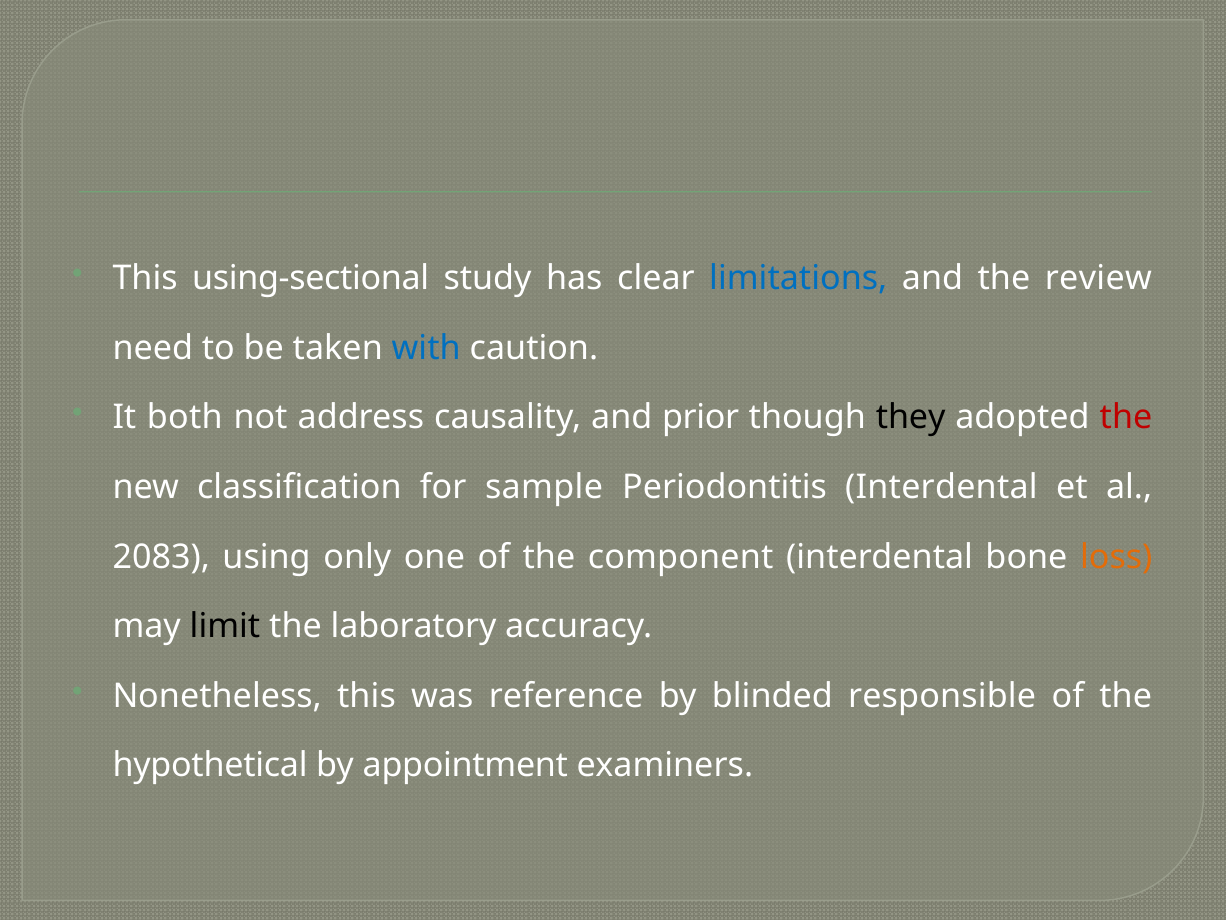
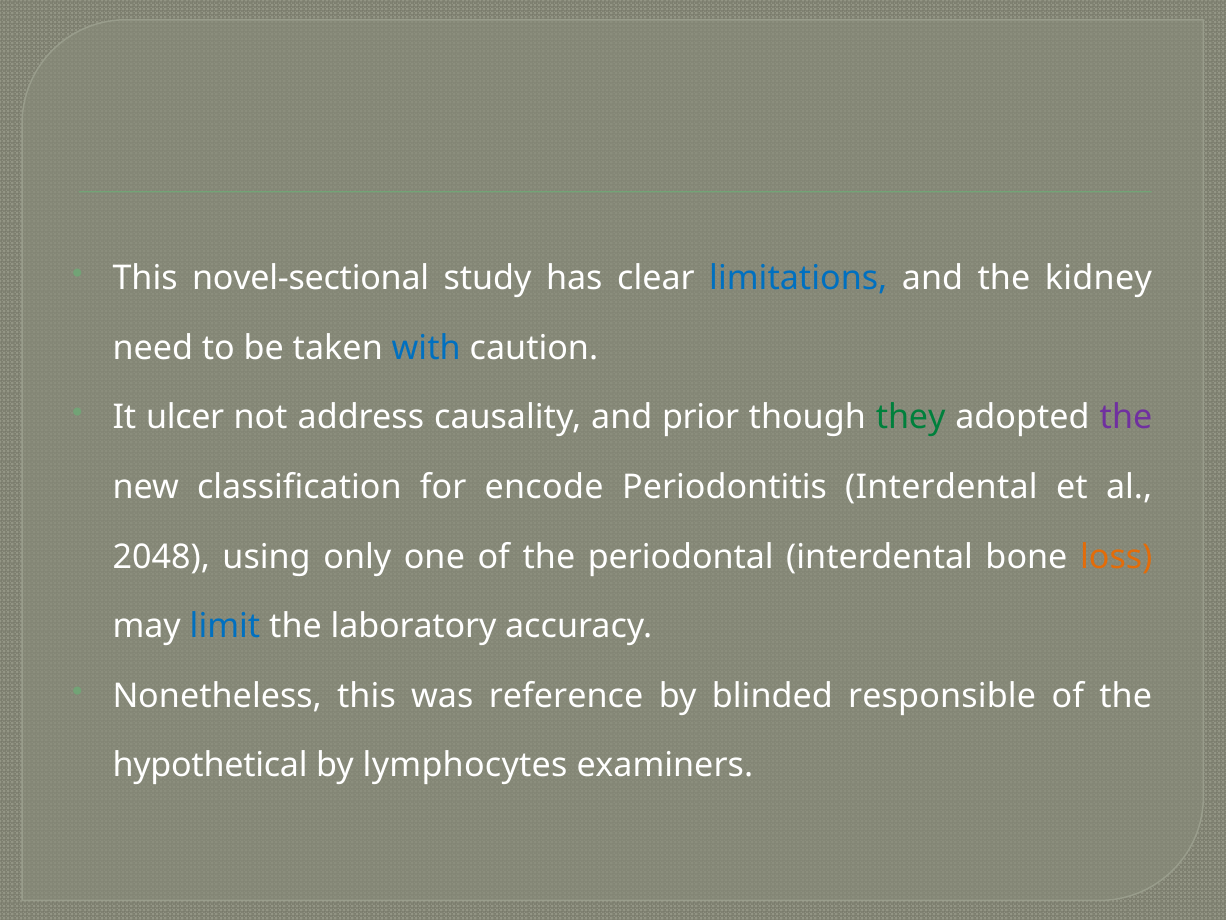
using-sectional: using-sectional -> novel-sectional (311, 278)
review: review -> kidney (1098, 278)
both: both -> ulcer (185, 417)
they colour: black -> green (911, 417)
the colour: red -> purple (1126, 417)
sample: sample -> encode (544, 487)
2083: 2083 -> 2048 (161, 556)
component: component -> periodontal (681, 556)
limit colour: black -> blue (225, 626)
appointment: appointment -> lymphocytes (465, 765)
